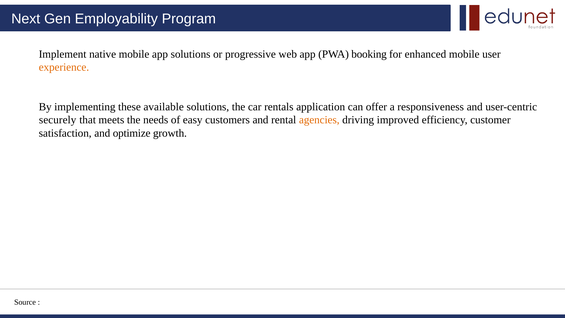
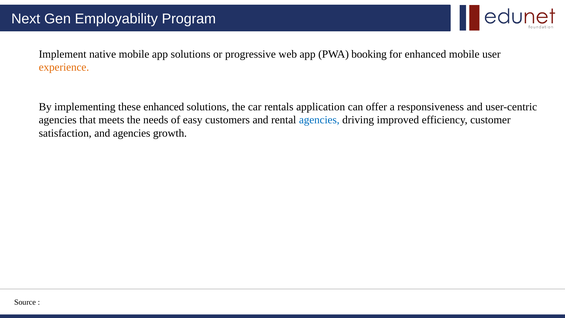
these available: available -> enhanced (164, 107)
securely: securely -> agencies (58, 120)
agencies colour: orange -> blue (319, 120)
and optimize: optimize -> agencies (132, 133)
